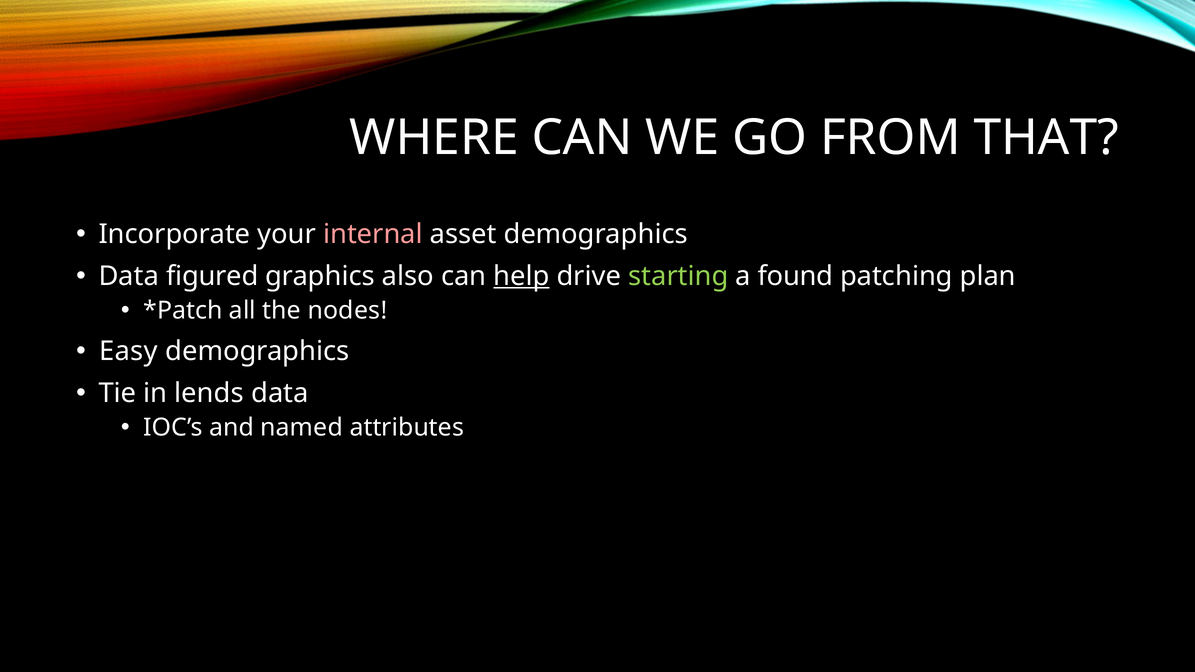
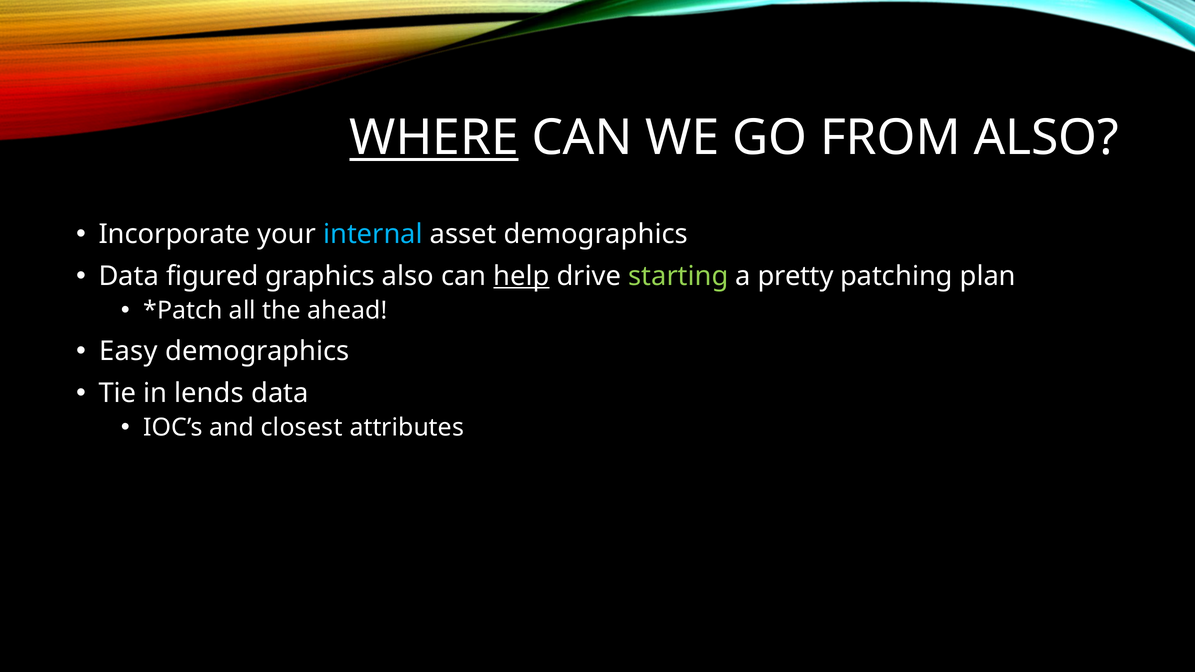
WHERE underline: none -> present (434, 138)
FROM THAT: THAT -> ALSO (1046, 138)
internal colour: pink -> light blue (373, 234)
found: found -> pretty (795, 276)
nodes: nodes -> ahead (347, 311)
named: named -> closest (302, 428)
